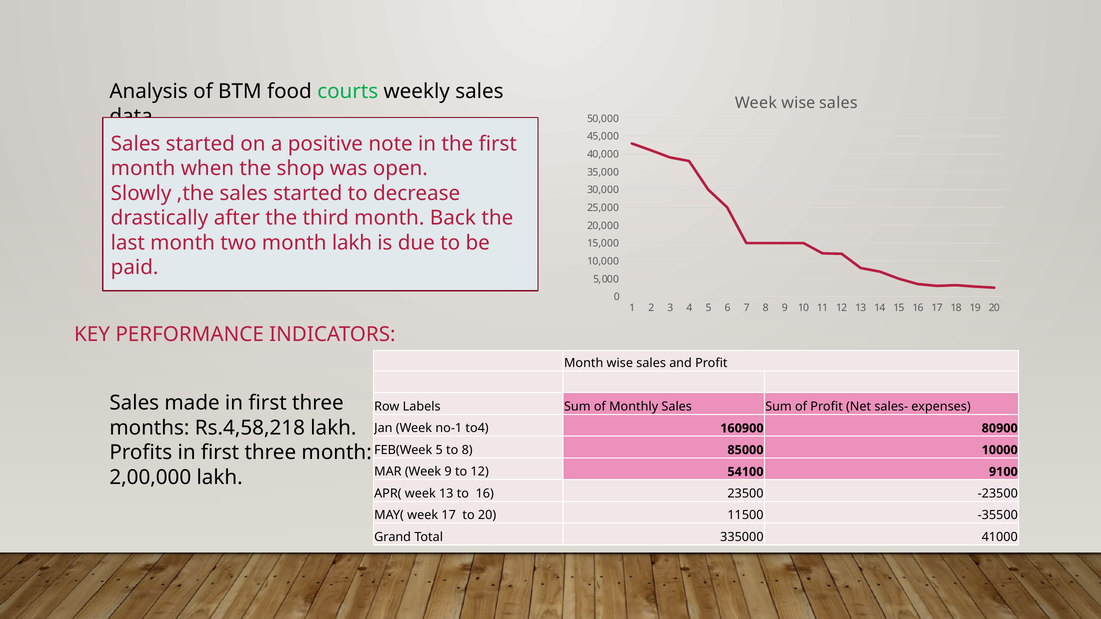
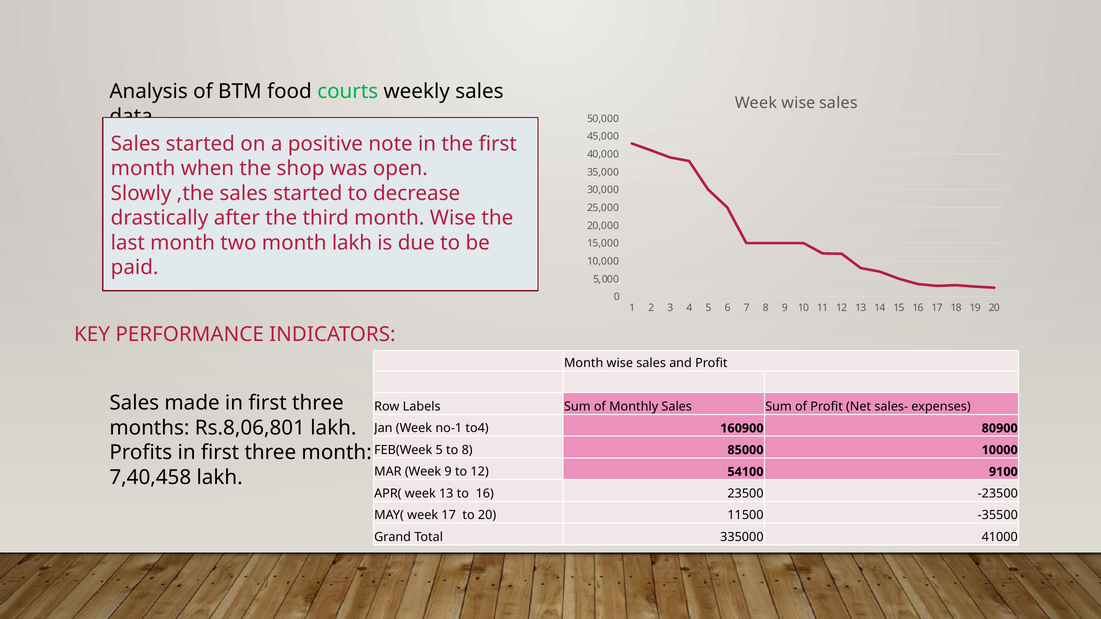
third month Back: Back -> Wise (453, 218)
Rs.4,58,218: Rs.4,58,218 -> Rs.8,06,801 (250, 428)
2,00,000: 2,00,000 -> 7,40,458 (150, 478)
